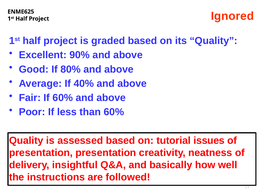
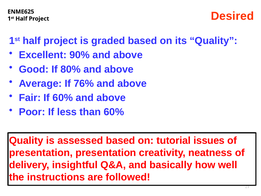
Ignored: Ignored -> Desired (232, 16)
40%: 40% -> 76% (84, 83)
